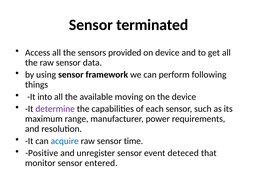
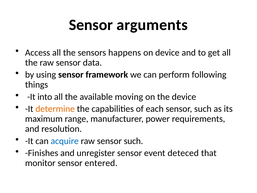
terminated: terminated -> arguments (152, 25)
provided: provided -> happens (125, 52)
determine colour: purple -> orange (55, 109)
raw sensor time: time -> such (133, 141)
Positive: Positive -> Finishes (42, 153)
